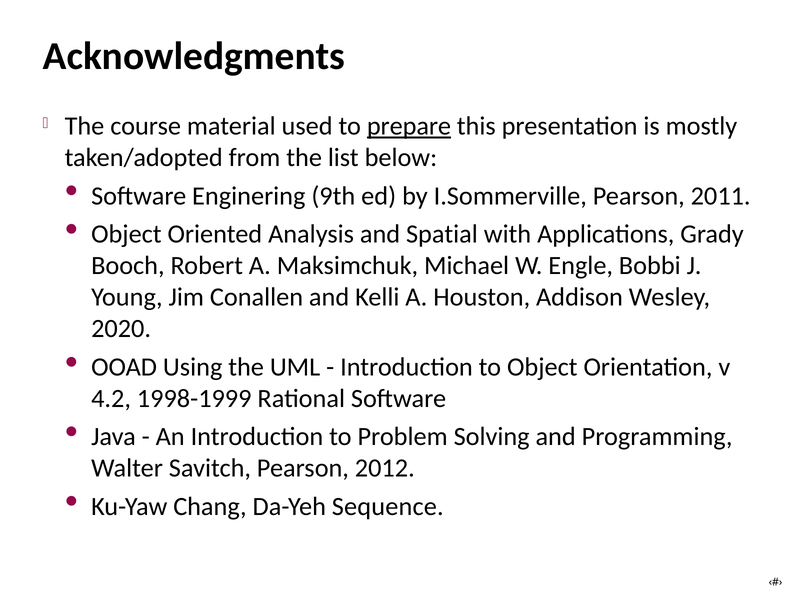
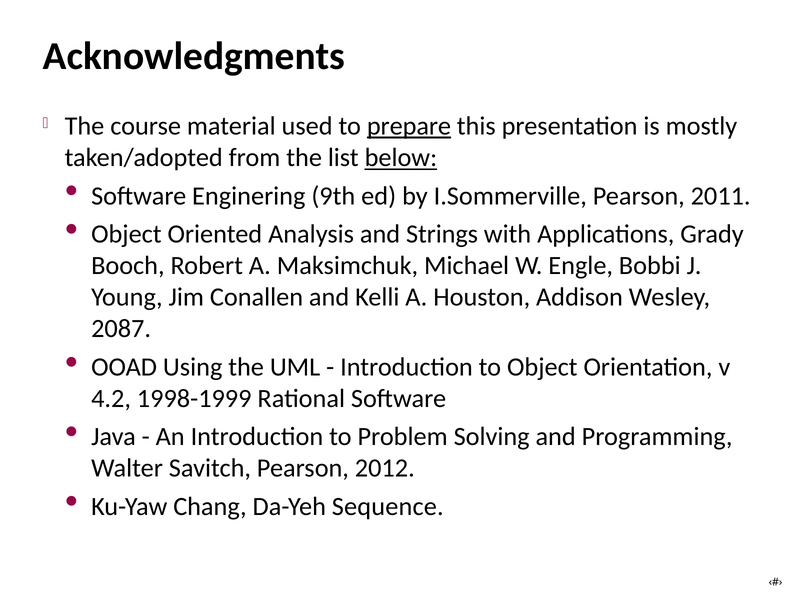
below underline: none -> present (401, 158)
Spatial: Spatial -> Strings (442, 234)
2020: 2020 -> 2087 (121, 329)
